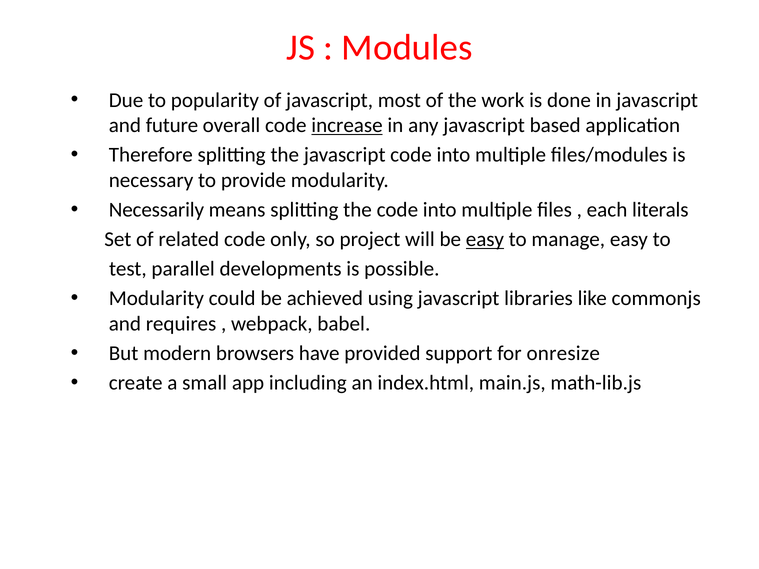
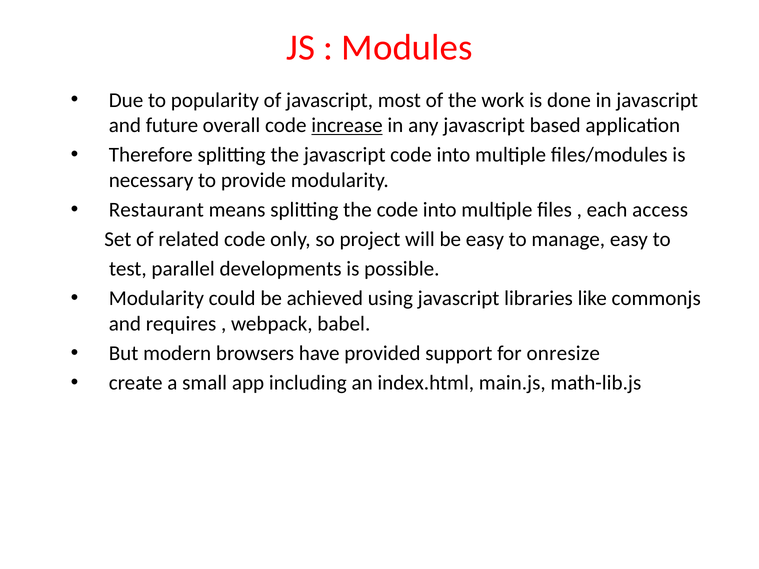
Necessarily: Necessarily -> Restaurant (156, 210)
literals: literals -> access (660, 210)
easy underline: present -> none (485, 240)
